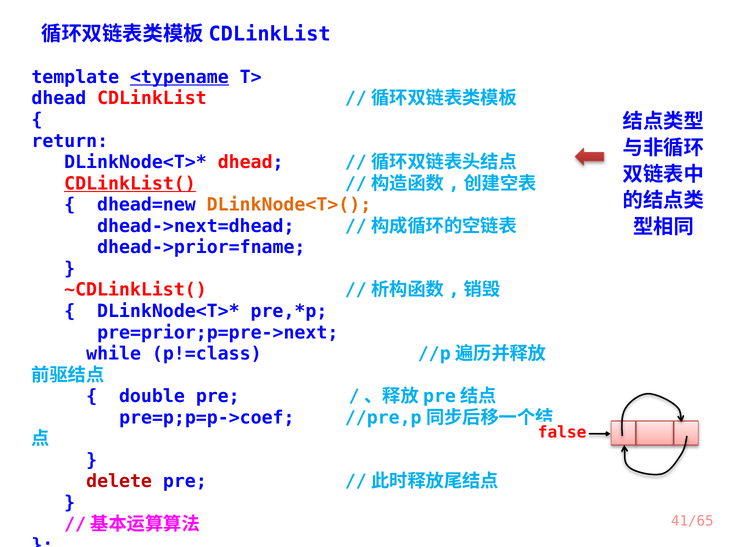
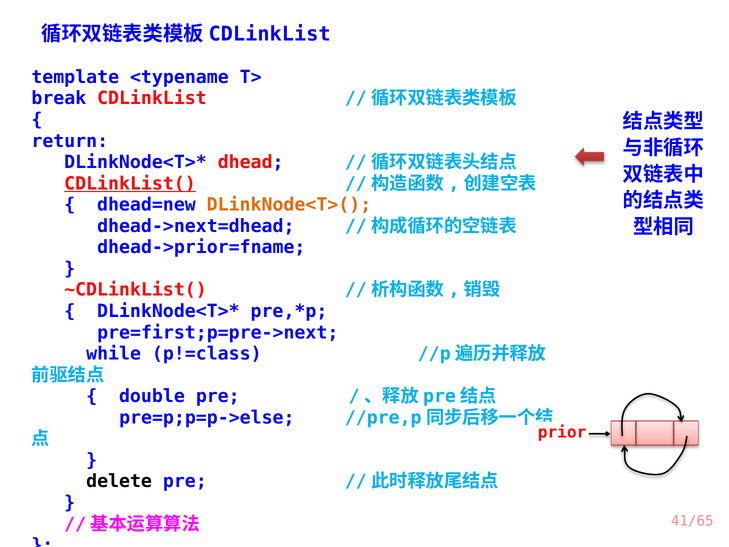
<typename underline: present -> none (179, 77)
dhead: dhead -> break (59, 98)
pre=prior;p=pre->next: pre=prior;p=pre->next -> pre=first;p=pre->next (218, 332)
pre=p;p=p->coef: pre=p;p=p->coef -> pre=p;p=p->else (207, 417)
false: false -> prior (562, 432)
delete colour: red -> black (119, 481)
